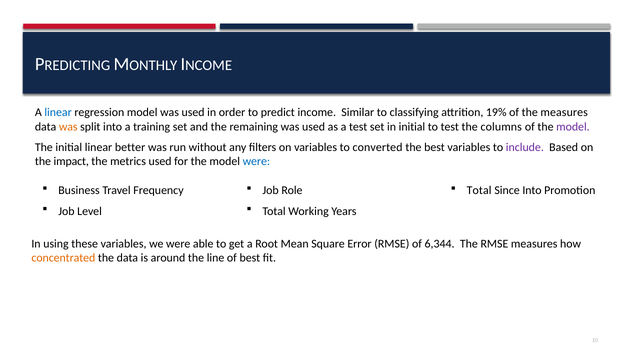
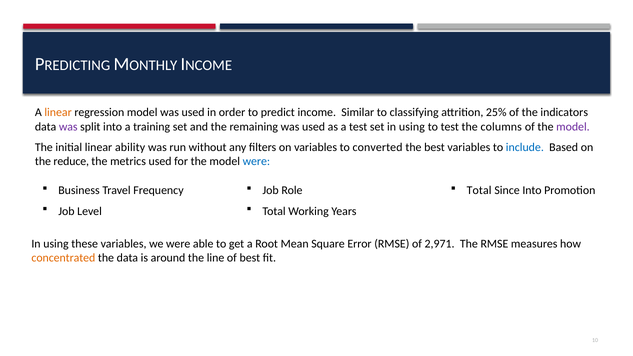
linear colour: blue -> orange (58, 112)
19%: 19% -> 25% (496, 112)
the measures: measures -> indicators (564, 112)
was colour: orange -> purple (68, 127)
set in initial: initial -> using (412, 127)
better: better -> ability (130, 147)
include colour: purple -> blue (525, 147)
impact: impact -> reduce (71, 161)
6,344: 6,344 -> 2,971 (440, 244)
